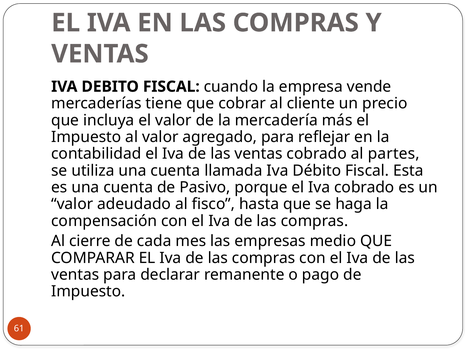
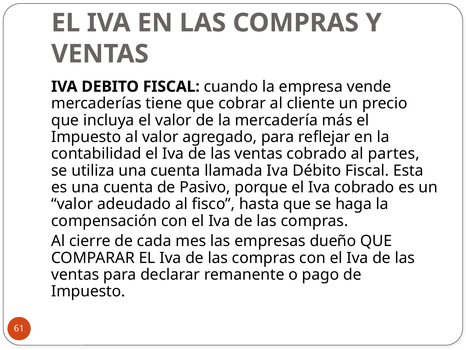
medio: medio -> dueño (333, 241)
